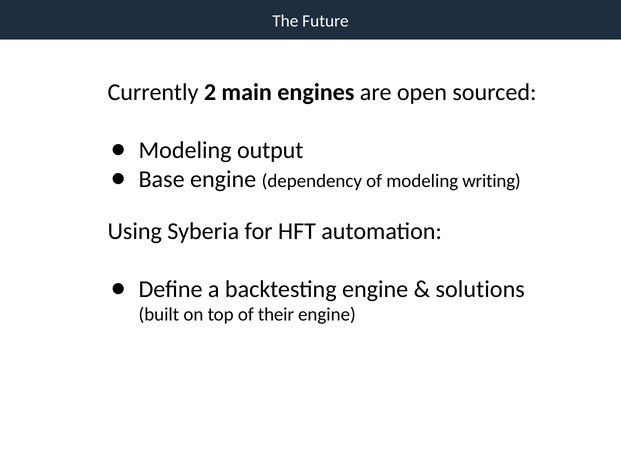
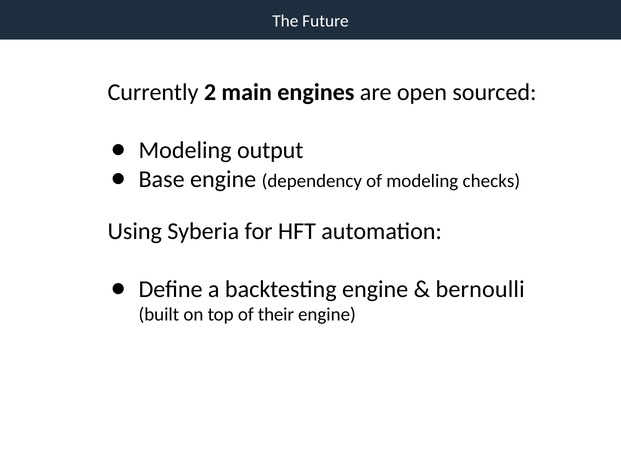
writing: writing -> checks (491, 181)
solutions: solutions -> bernoulli (480, 289)
